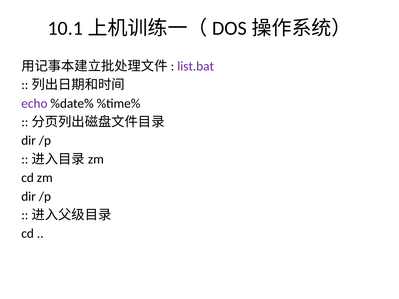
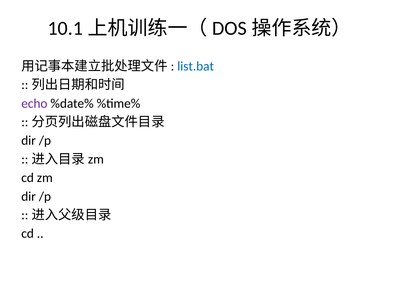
list.bat colour: purple -> blue (196, 66)
